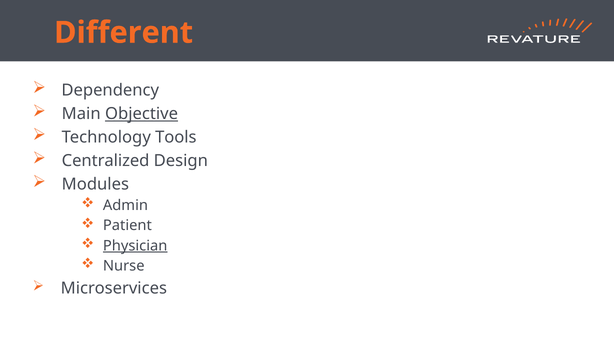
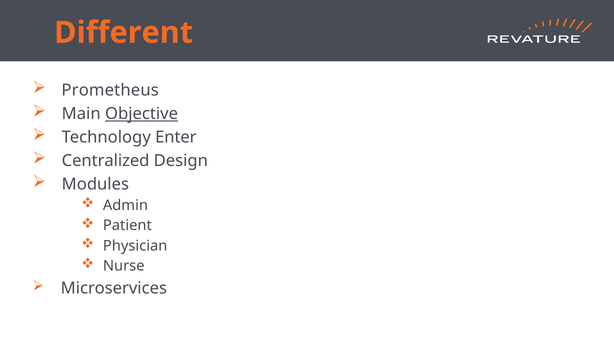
Dependency: Dependency -> Prometheus (110, 90)
Tools: Tools -> Enter (176, 137)
Physician underline: present -> none (135, 246)
